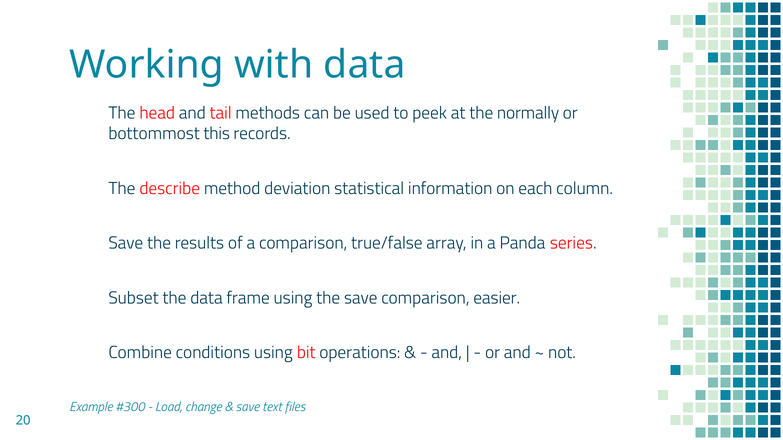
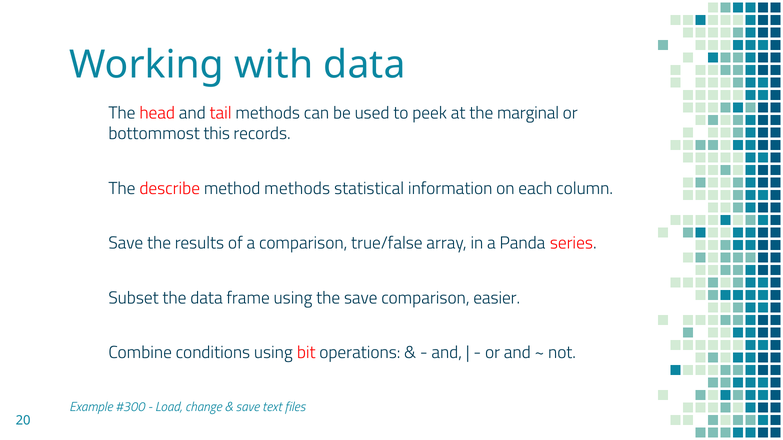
normally: normally -> marginal (528, 113)
method deviation: deviation -> methods (297, 189)
